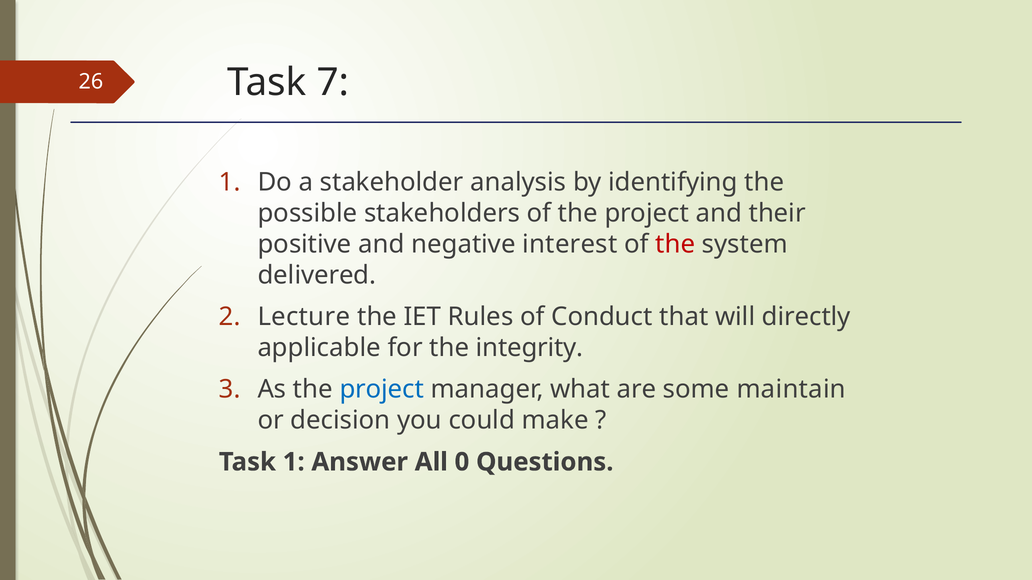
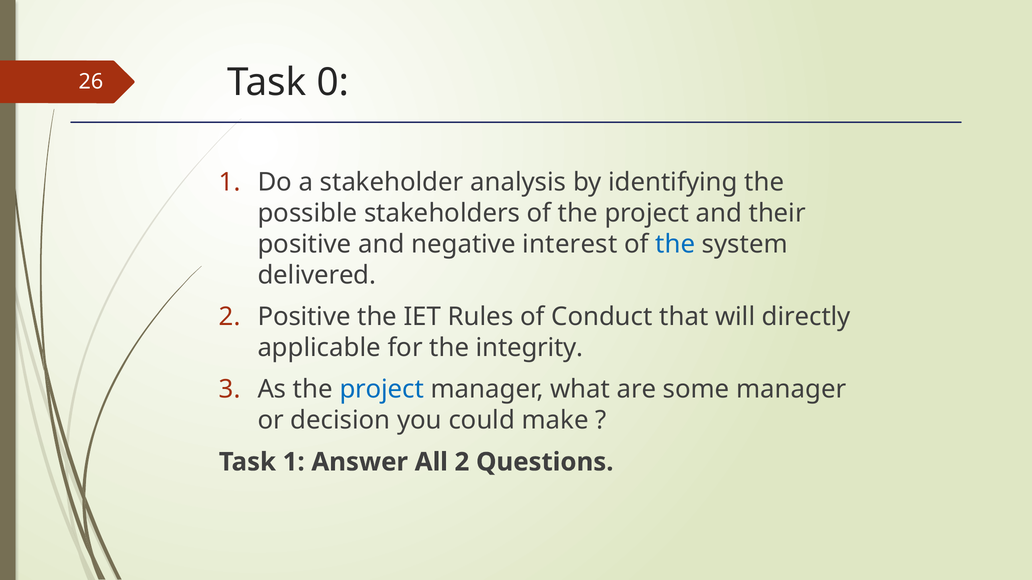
7: 7 -> 0 (333, 83)
the colour: red -> blue (675, 244)
Lecture: Lecture -> Positive (304, 317)
some maintain: maintain -> manager (791, 390)
All 0: 0 -> 2 (462, 462)
